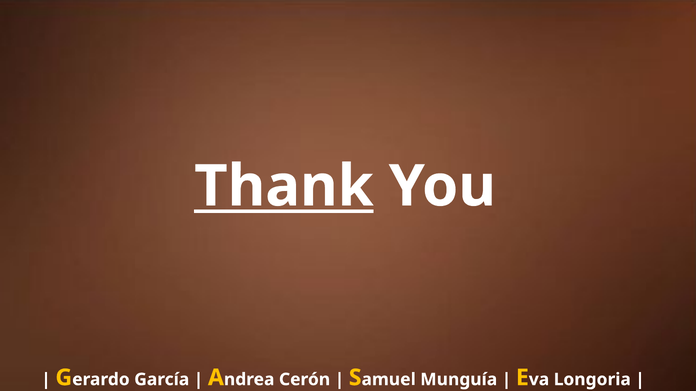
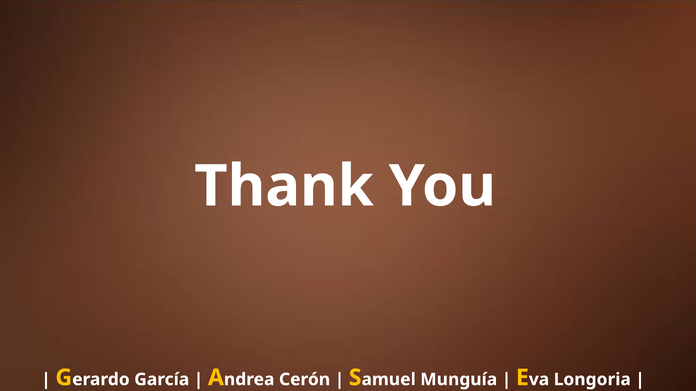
Thank underline: present -> none (284, 187)
